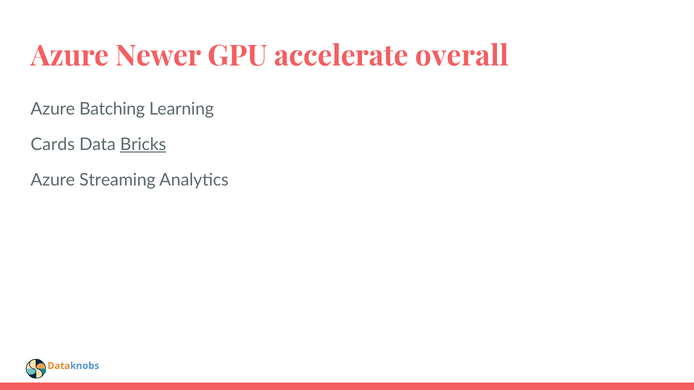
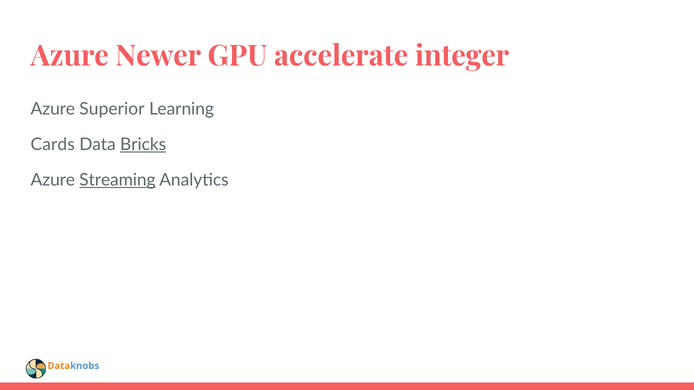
overall: overall -> integer (462, 56)
Batching: Batching -> Superior (112, 109)
Streaming underline: none -> present (117, 180)
